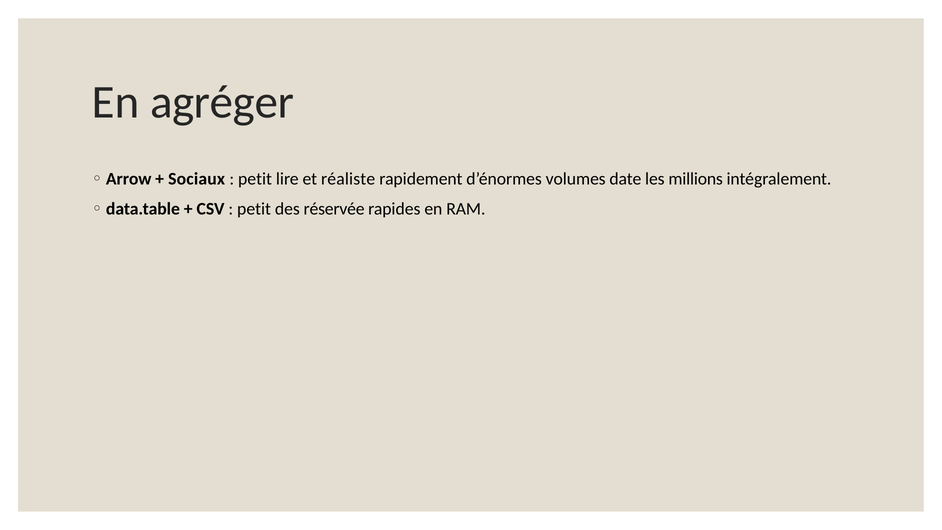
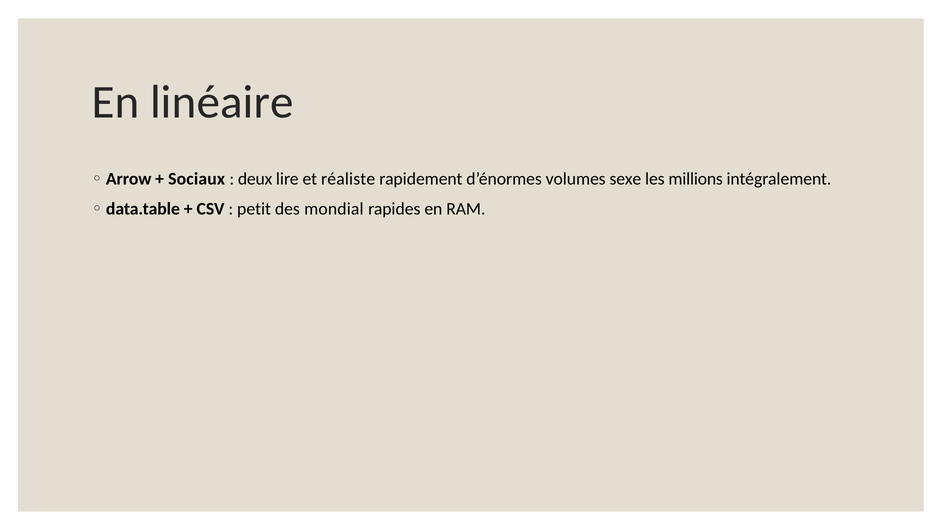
agréger: agréger -> linéaire (222, 102)
petit: petit -> deux (255, 179)
date: date -> sexe (625, 179)
réservée: réservée -> mondial (334, 209)
